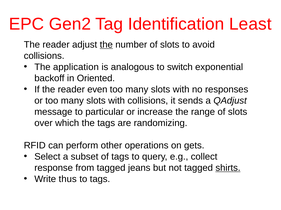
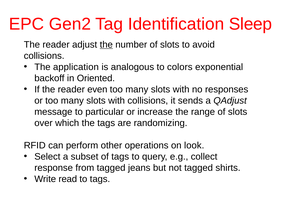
Least: Least -> Sleep (251, 24)
switch: switch -> colors (180, 67)
gets: gets -> look (194, 146)
shirts underline: present -> none (228, 168)
thus: thus -> read (68, 180)
